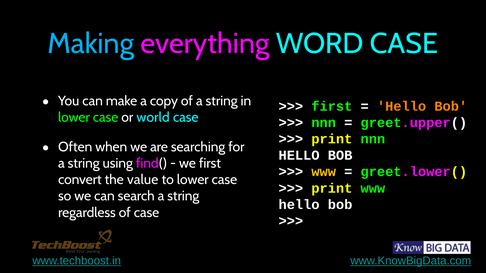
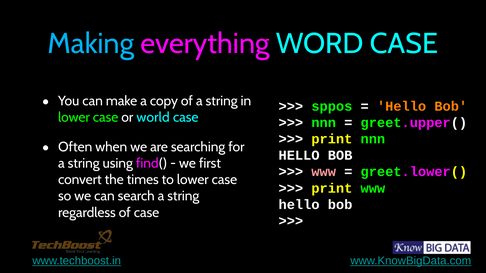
first: first -> sppos (332, 106)
www colour: yellow -> pink (324, 172)
value: value -> times (143, 180)
